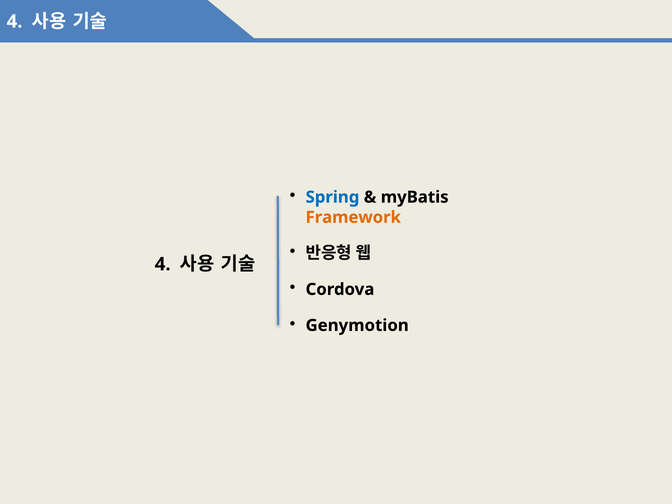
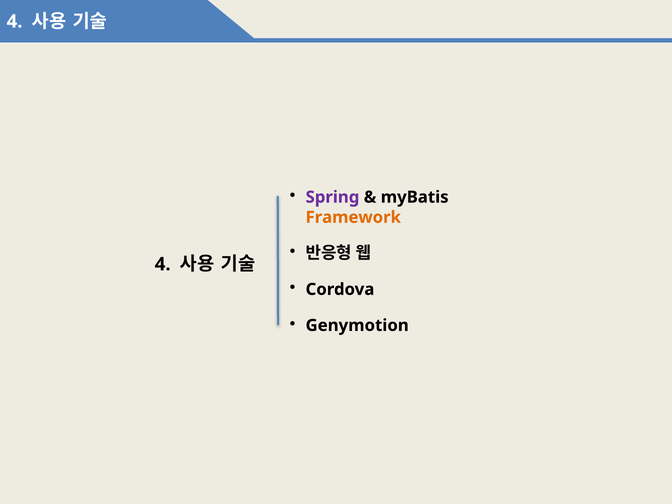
Spring colour: blue -> purple (332, 197)
